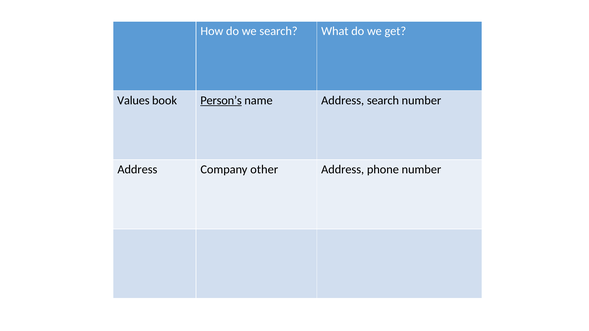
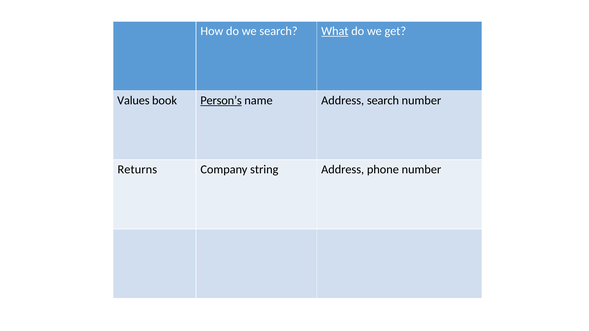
What underline: none -> present (335, 31)
Address: Address -> Returns (137, 170)
other: other -> string (264, 170)
